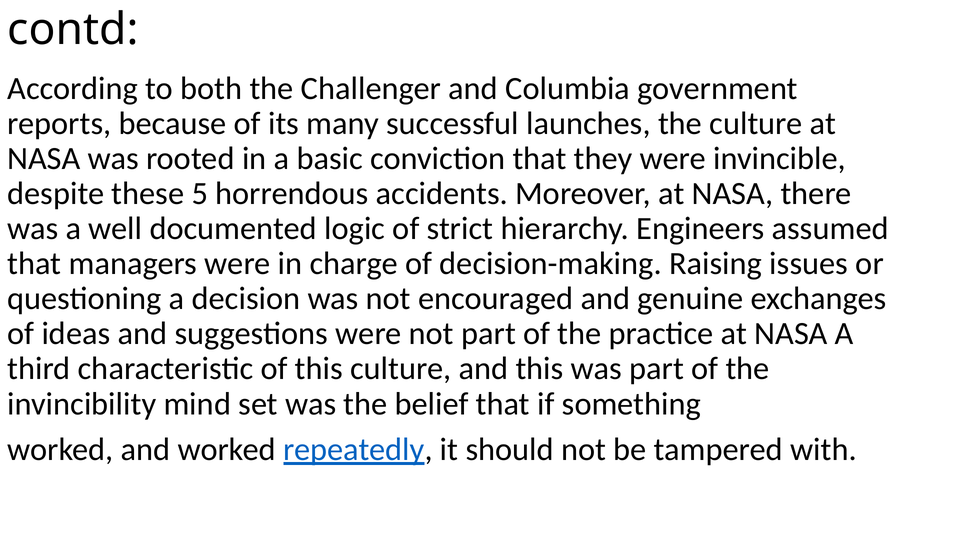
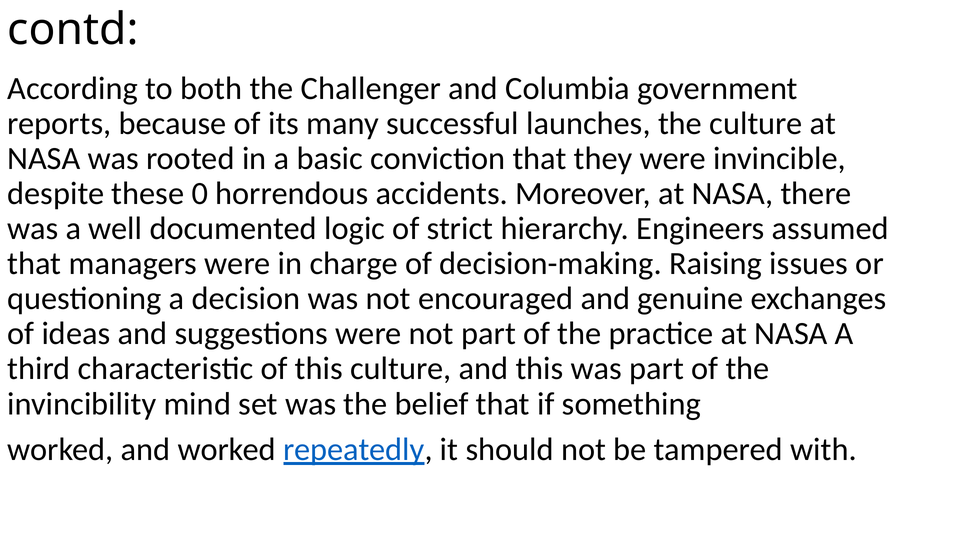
5: 5 -> 0 (200, 194)
